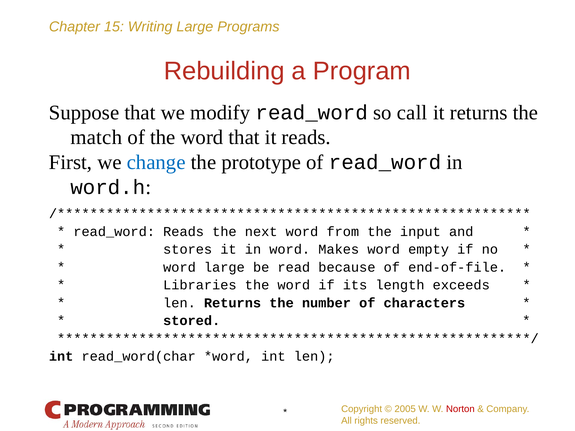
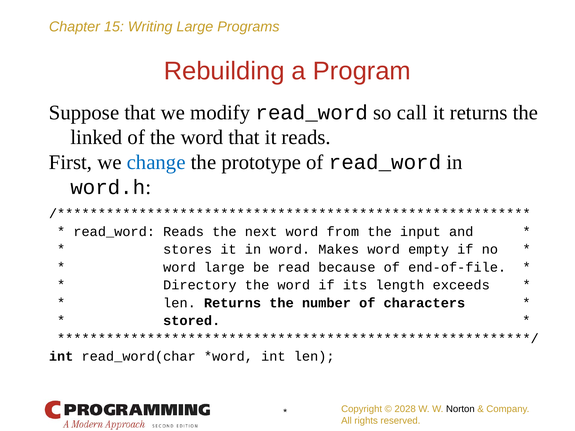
match: match -> linked (96, 138)
Libraries: Libraries -> Directory (200, 285)
2005: 2005 -> 2028 (405, 409)
Norton colour: red -> black (460, 409)
